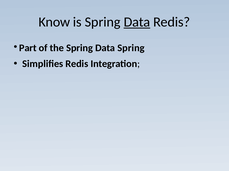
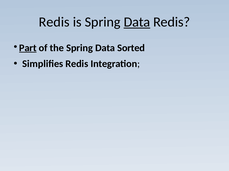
Know: Know -> Redis (54, 22)
Part underline: none -> present (28, 48)
Data Spring: Spring -> Sorted (131, 48)
